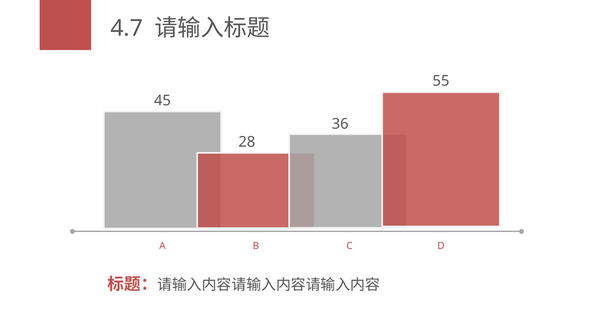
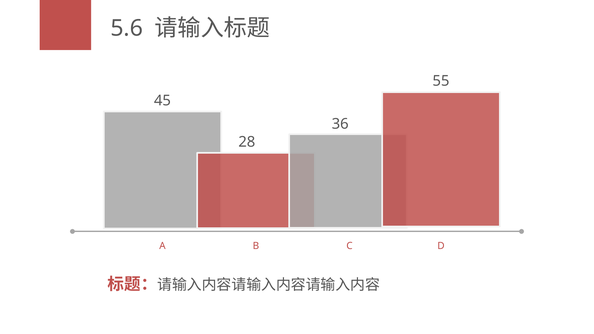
4.7: 4.7 -> 5.6 (127, 28)
